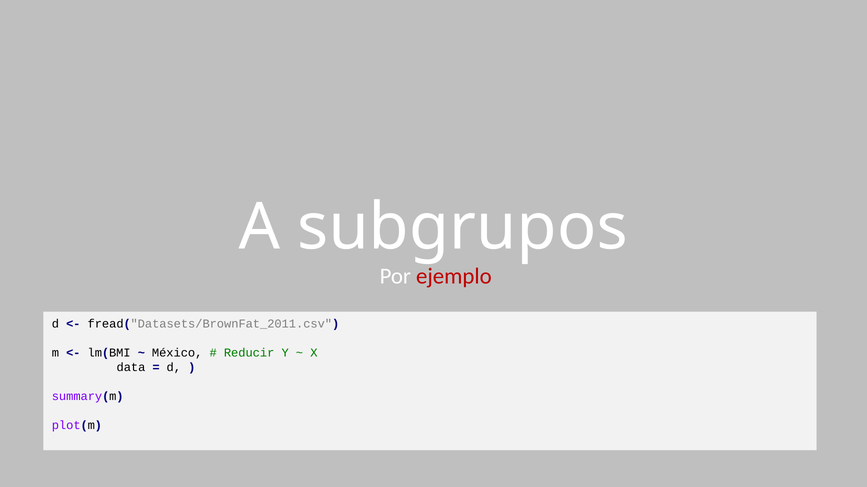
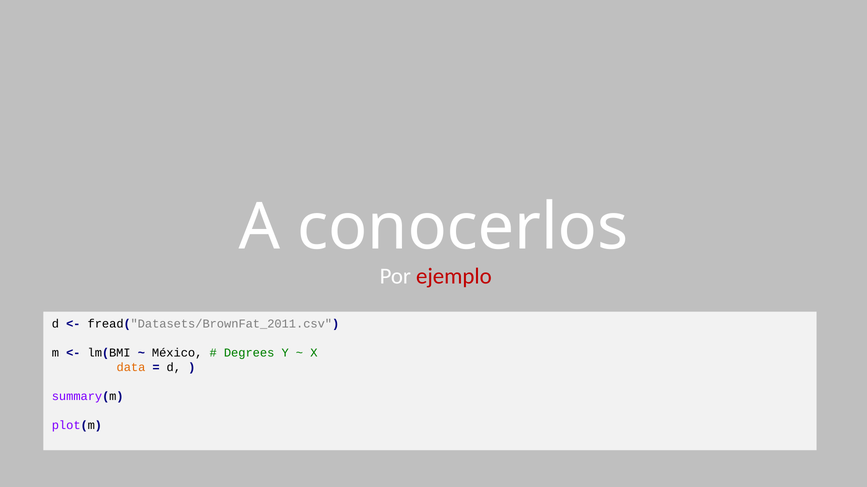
subgrupos: subgrupos -> conocerlos (463, 228)
Reducir: Reducir -> Degrees (249, 353)
data colour: black -> orange (131, 368)
